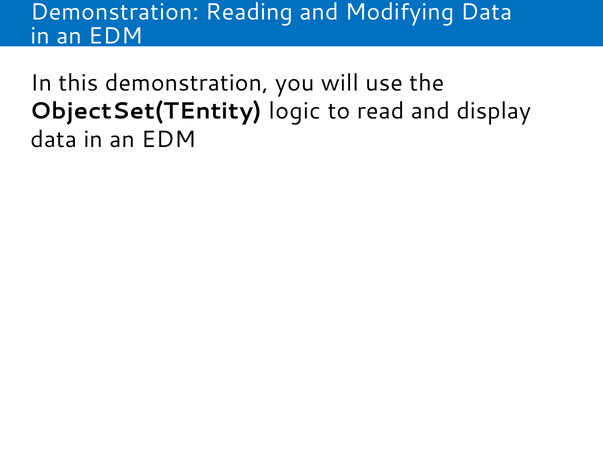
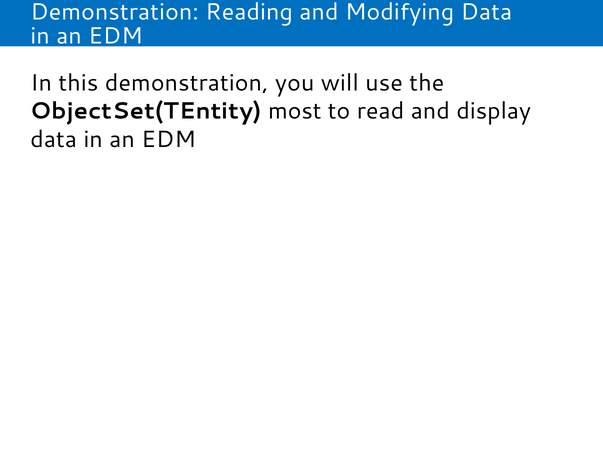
logic: logic -> most (295, 111)
